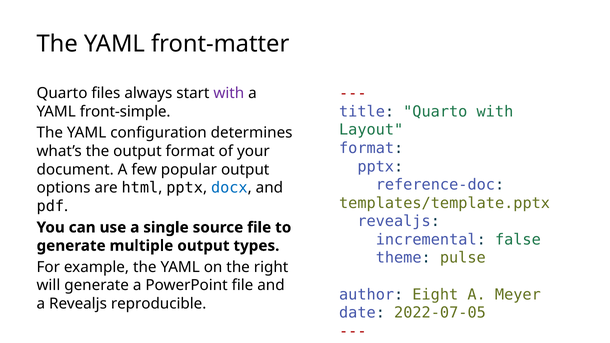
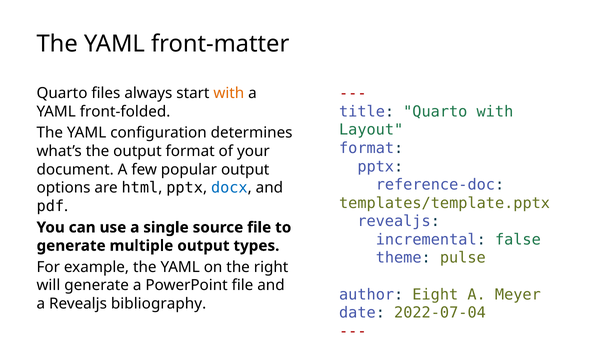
with colour: purple -> orange (229, 93)
front-simple: front-simple -> front-folded (125, 112)
reproducible: reproducible -> bibliography (159, 304)
2022-07-05: 2022-07-05 -> 2022-07-04 (440, 313)
